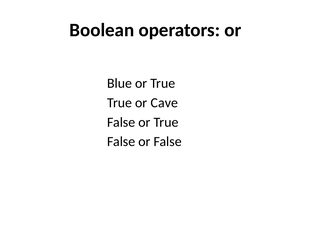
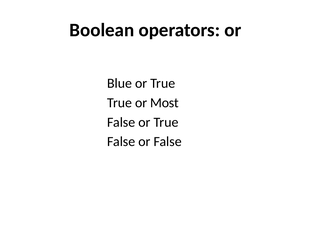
Cave: Cave -> Most (164, 102)
